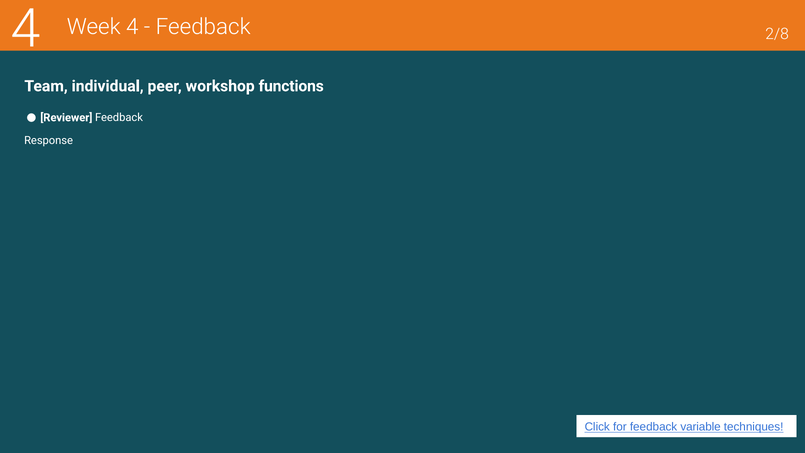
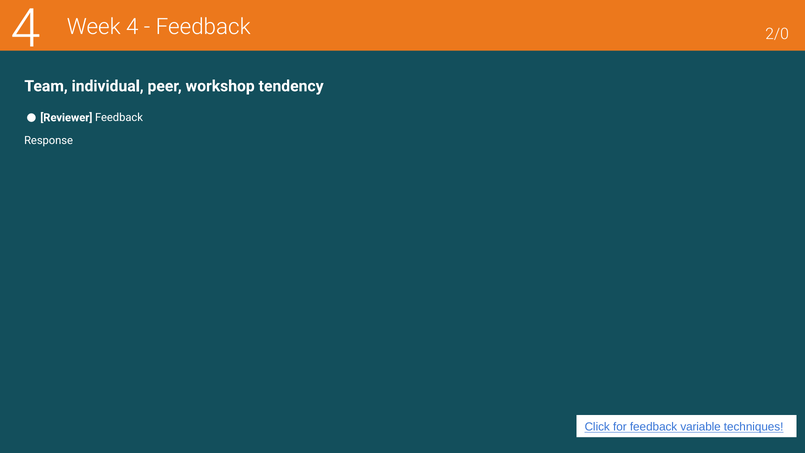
2/8: 2/8 -> 2/0 (777, 34)
functions: functions -> tendency (291, 86)
